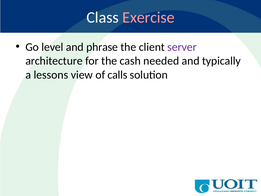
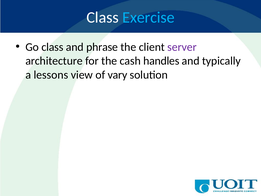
Exercise colour: pink -> light blue (148, 17)
Go level: level -> class (52, 47)
needed: needed -> handles (161, 61)
calls: calls -> vary (117, 75)
